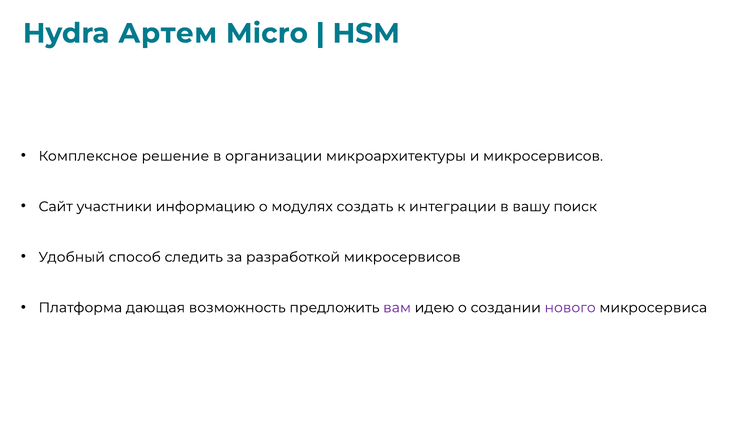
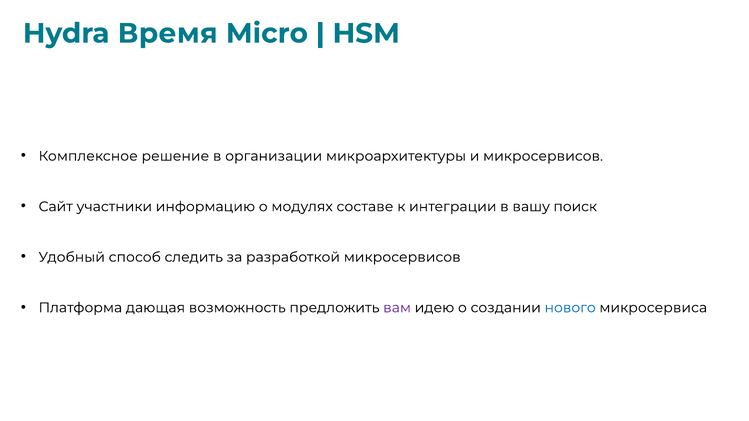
Артем: Артем -> Время (168, 33)
создать: создать -> составе (365, 207)
нового colour: purple -> blue (570, 308)
